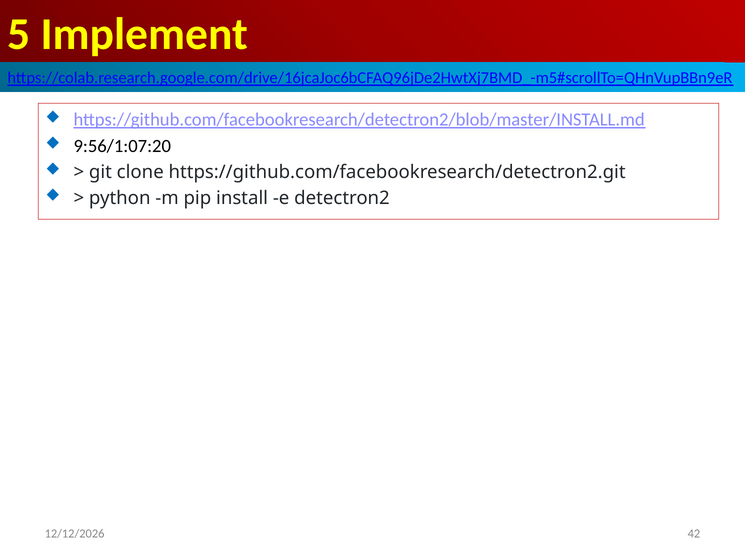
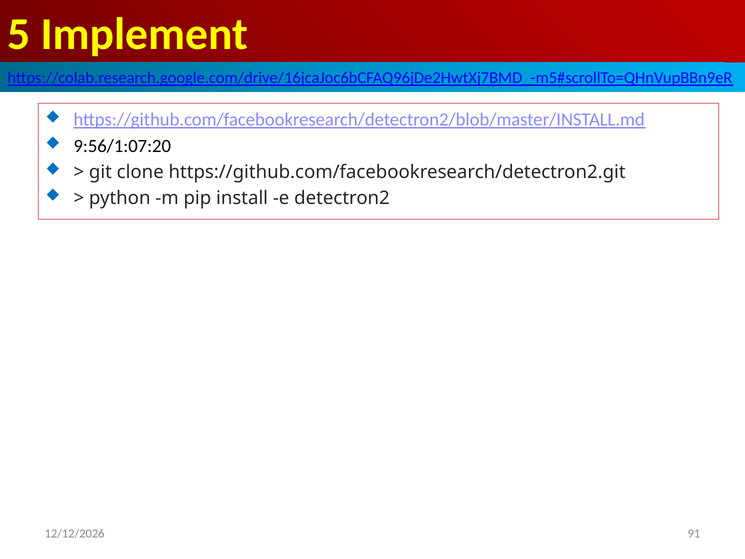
42: 42 -> 91 (694, 533)
